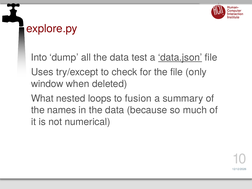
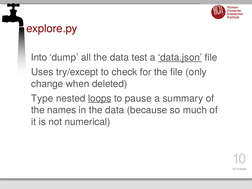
window: window -> change (47, 84)
What: What -> Type (42, 98)
loops underline: none -> present (100, 98)
fusion: fusion -> pause (138, 98)
